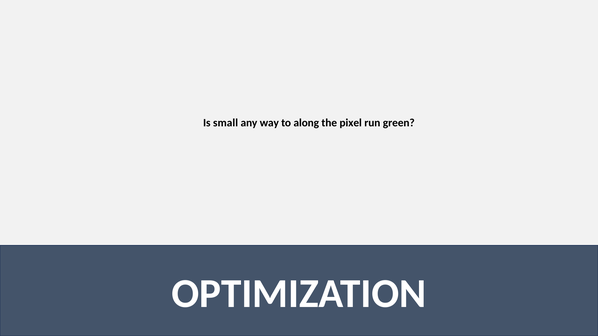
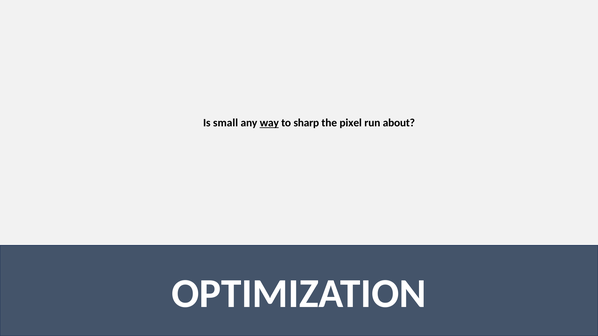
way underline: none -> present (269, 123)
along: along -> sharp (306, 123)
green: green -> about (399, 123)
